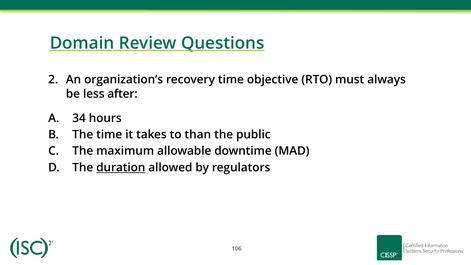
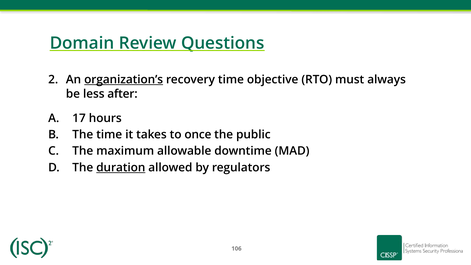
organization’s underline: none -> present (124, 80)
34: 34 -> 17 (79, 118)
than: than -> once (198, 135)
